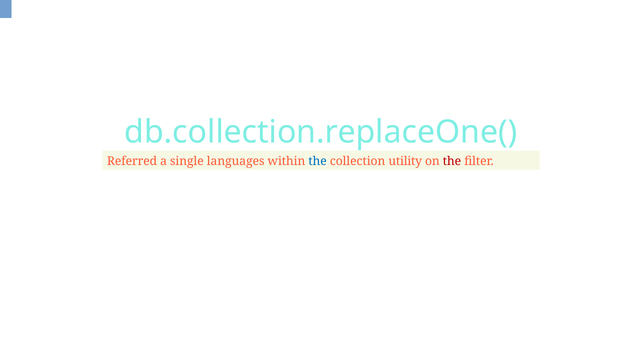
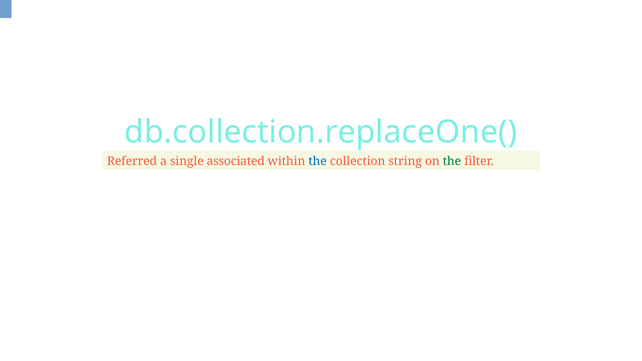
languages: languages -> associated (236, 161)
utility: utility -> string (405, 161)
the colour: red -> green (452, 161)
